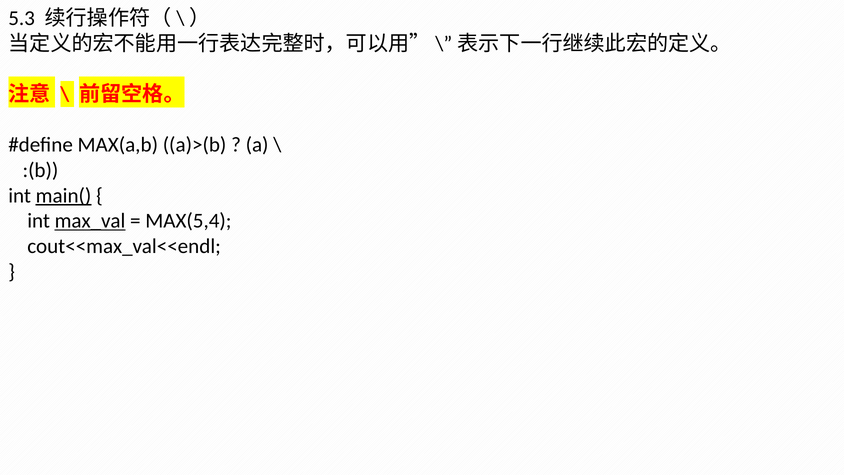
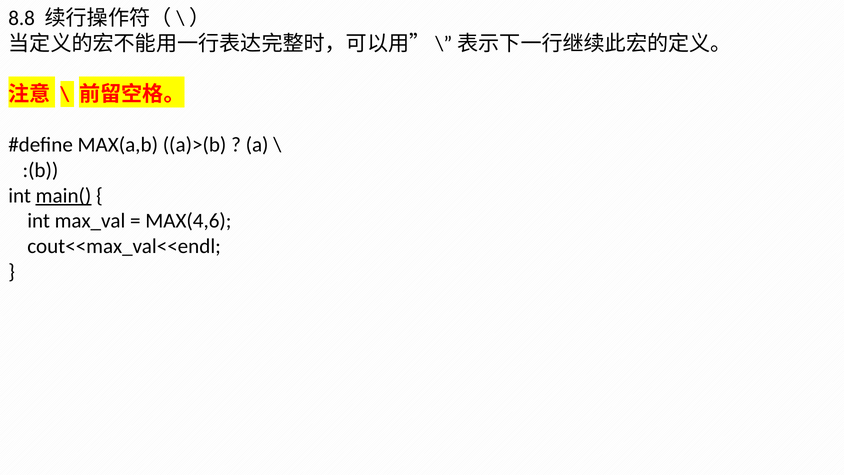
5.3: 5.3 -> 8.8 (22, 18)
max_val underline: present -> none (90, 221)
MAX(5,4: MAX(5,4 -> MAX(4,6 (188, 221)
